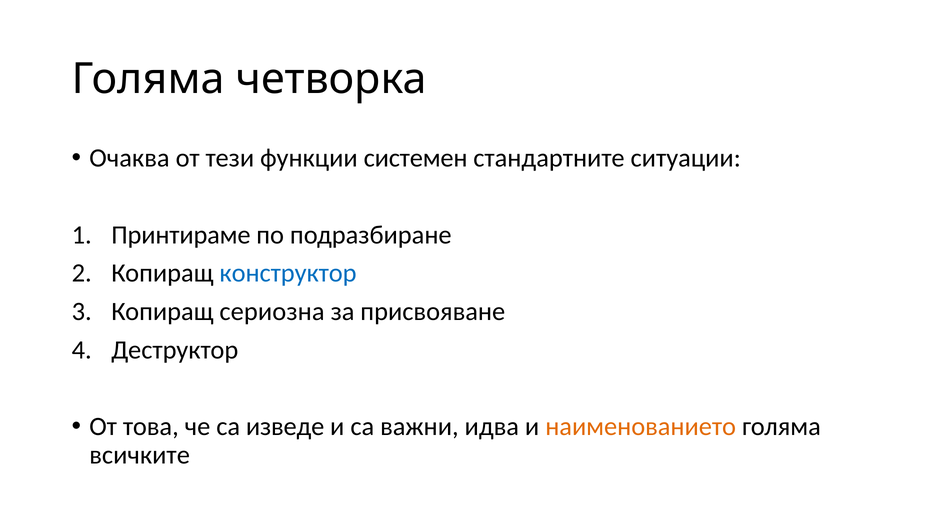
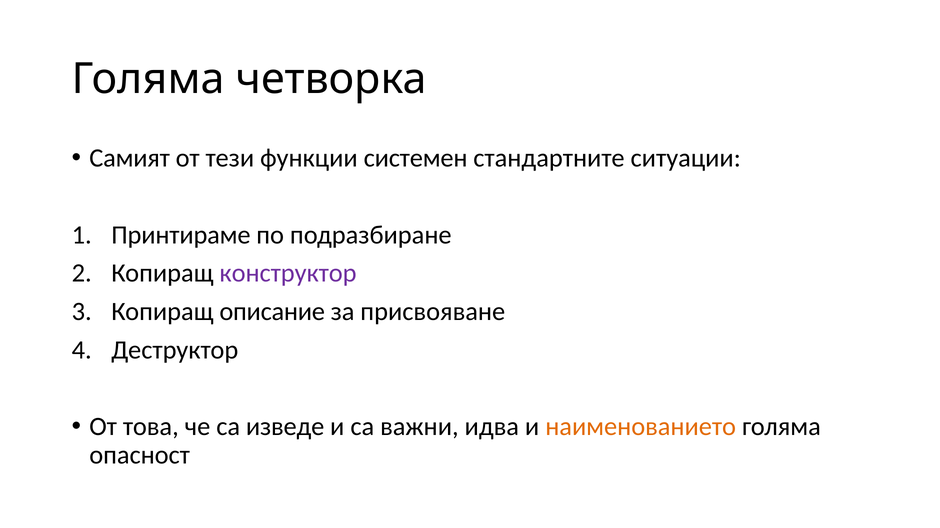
Очаква: Очаква -> Самият (130, 158)
конструктор colour: blue -> purple (288, 274)
сериозна: сериозна -> описание (272, 312)
всичките: всичките -> опасност (140, 456)
